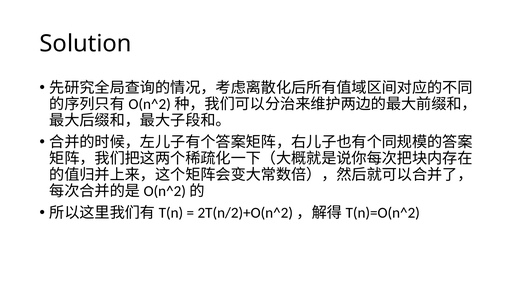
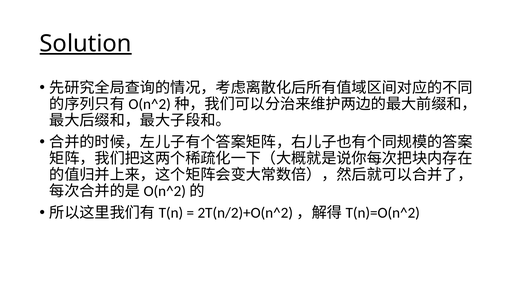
Solution underline: none -> present (86, 44)
